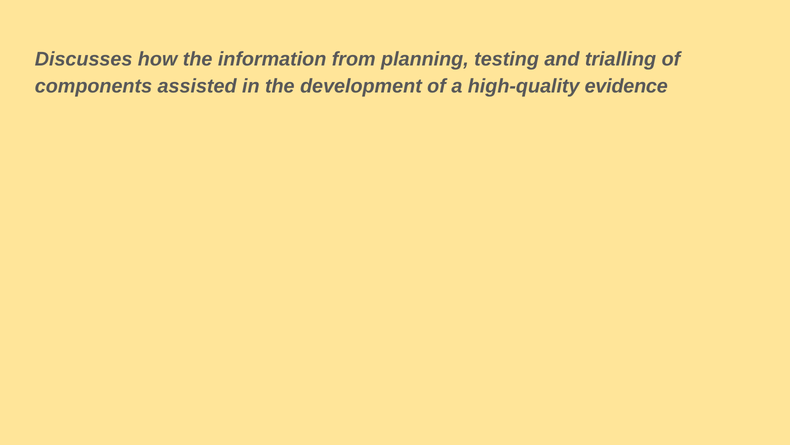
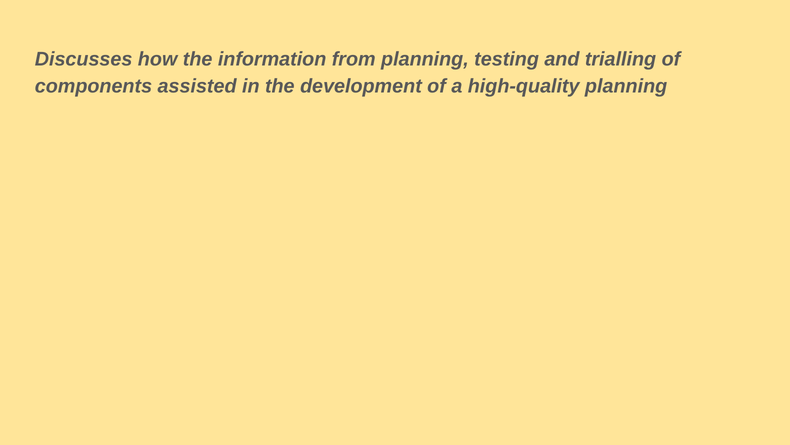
high-quality evidence: evidence -> planning (626, 86)
